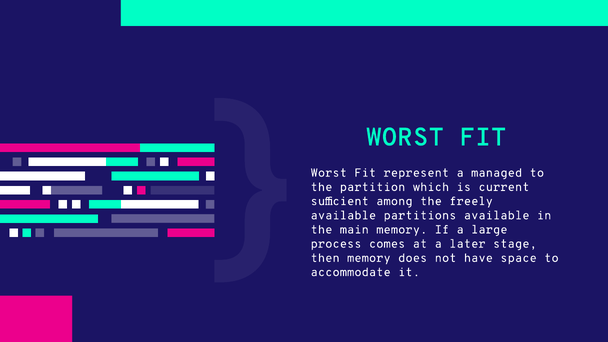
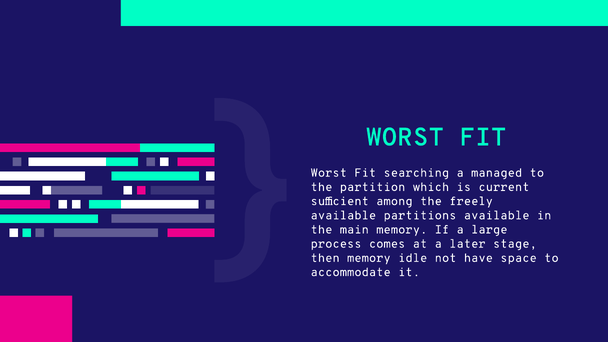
represent: represent -> searching (416, 173)
does: does -> idle (413, 258)
